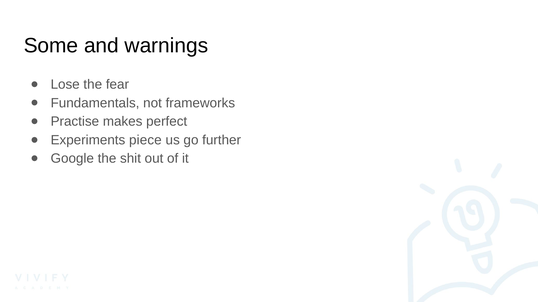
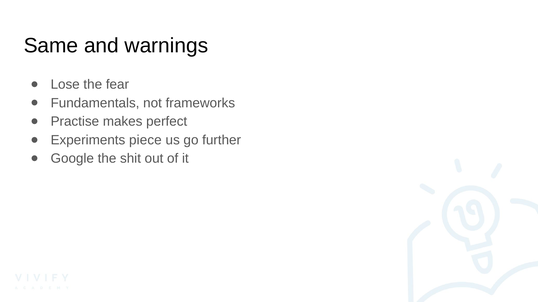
Some: Some -> Same (51, 46)
